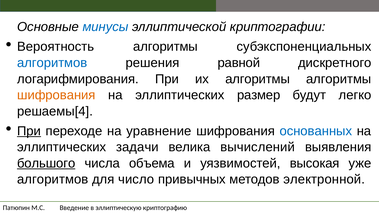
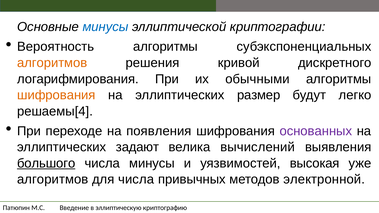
алгоритмов colour: blue -> orange (52, 63)
равной: равной -> кривой (239, 63)
их алгоритмы: алгоритмы -> обычными (257, 79)
При underline: present -> none (29, 131)
уравнение: уравнение -> появления (159, 131)
основанных colour: blue -> purple (316, 131)
задачи: задачи -> задают (138, 147)
числа объема: объема -> минусы (152, 163)
для число: число -> числа (136, 180)
